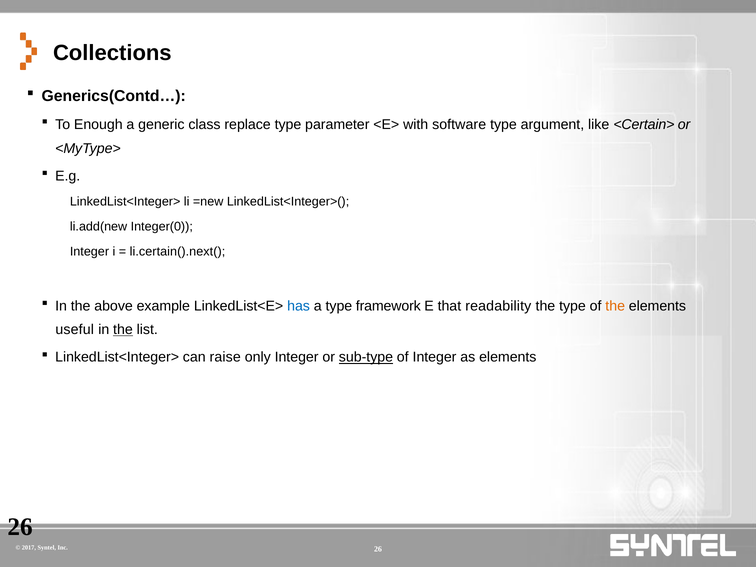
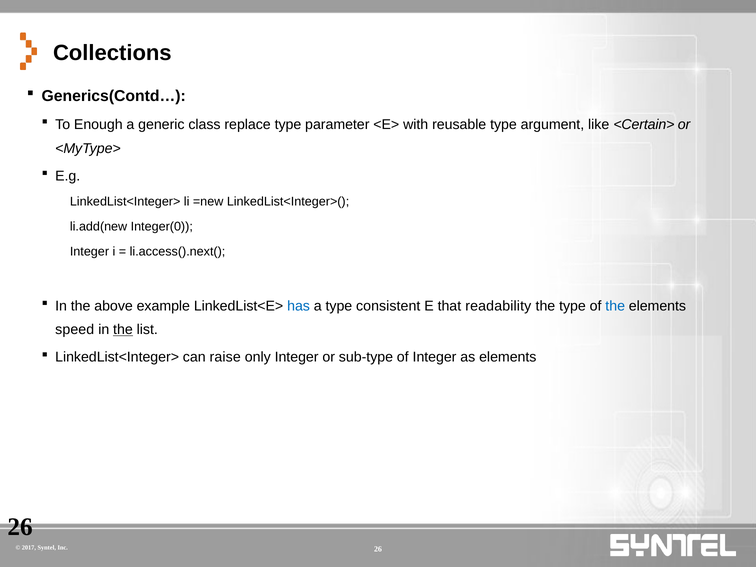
software: software -> reusable (459, 125)
li.certain().next(: li.certain().next( -> li.access().next( (178, 252)
framework: framework -> consistent (388, 306)
the colour: orange -> blue (615, 306)
useful: useful -> speed (75, 330)
sub-type underline: present -> none (366, 357)
